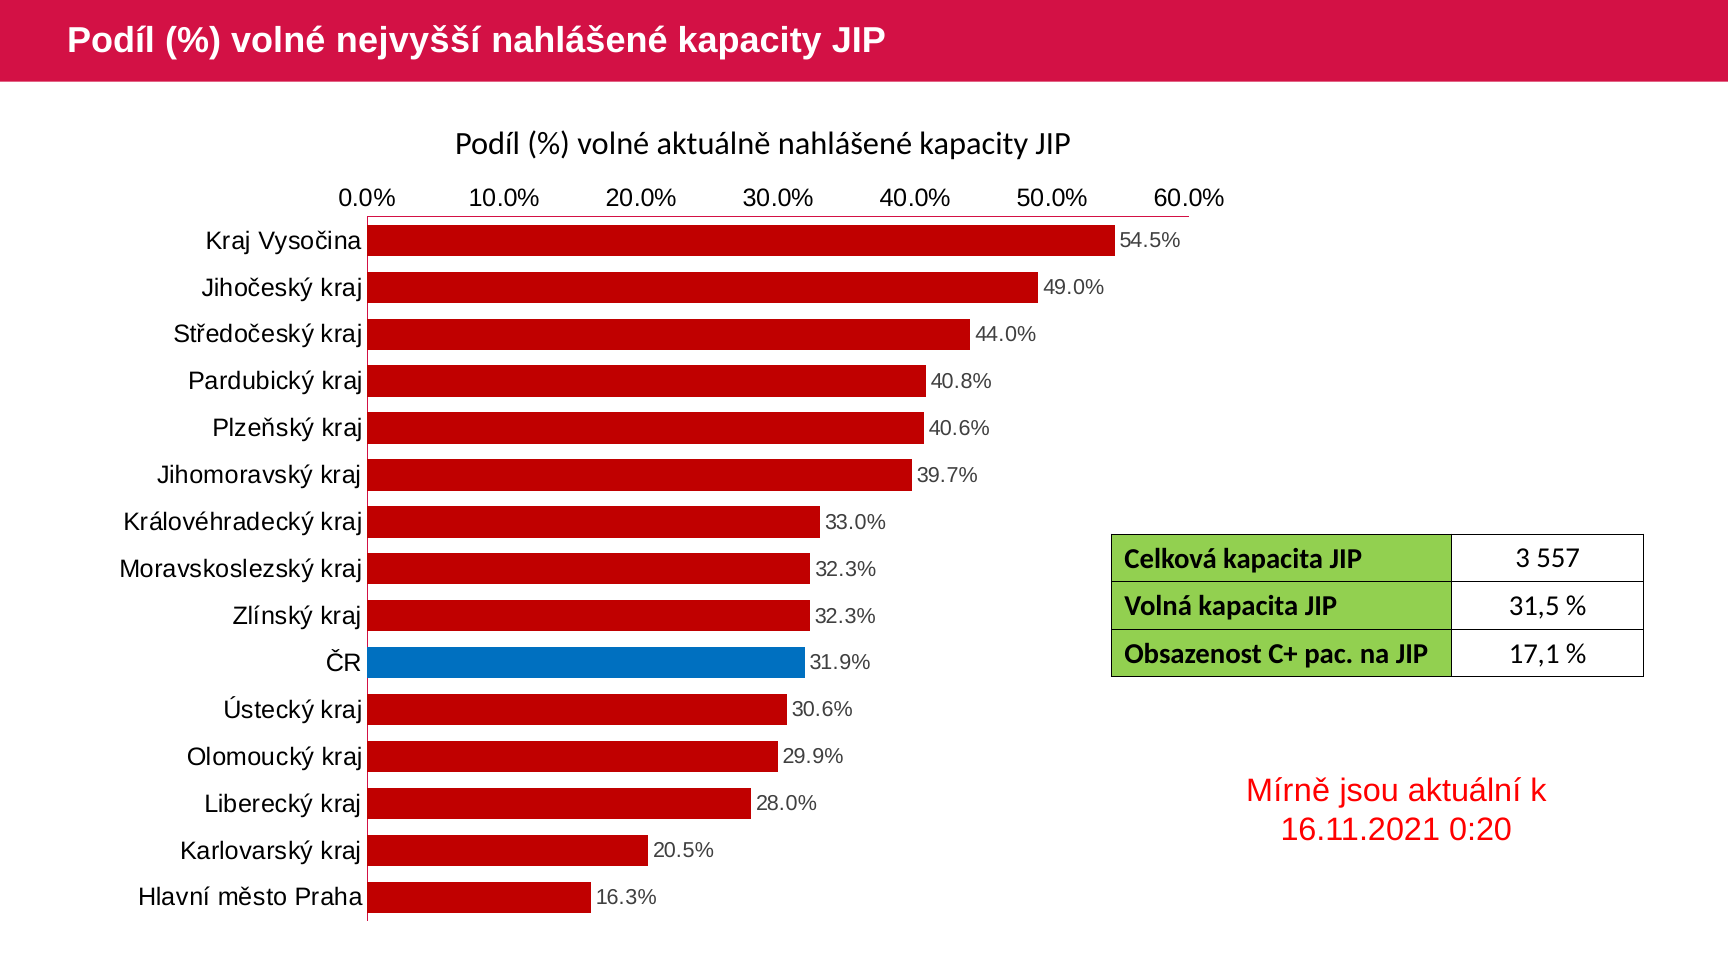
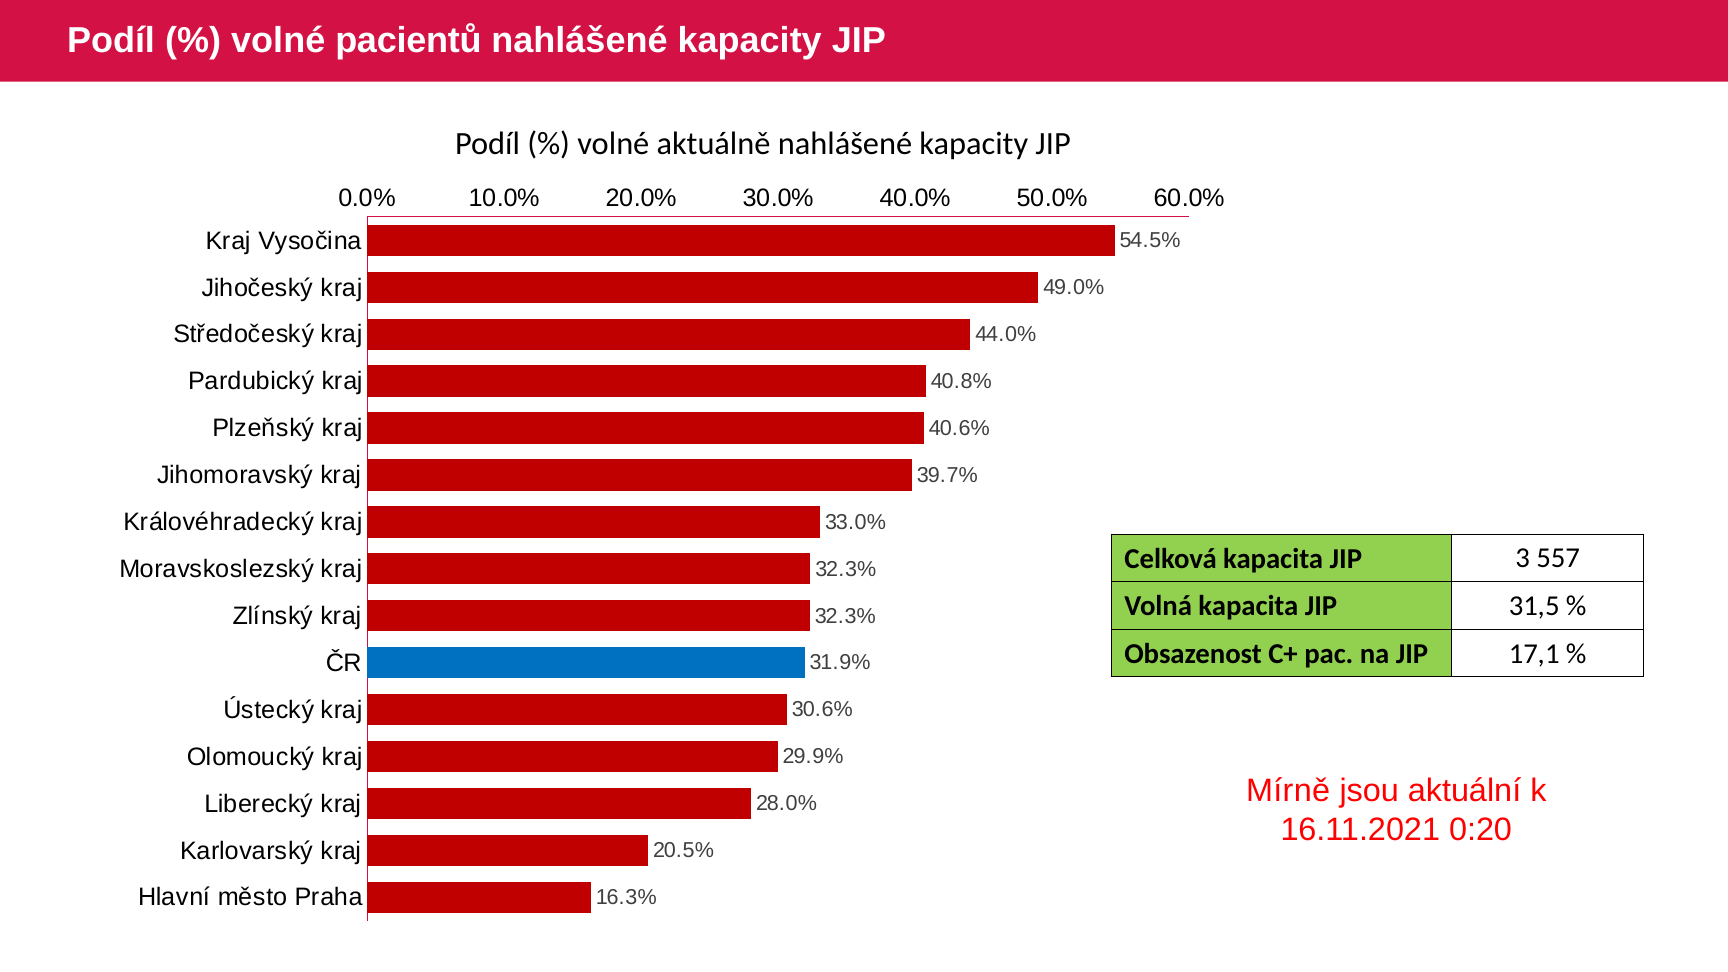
nejvyšší: nejvyšší -> pacientů (408, 41)
